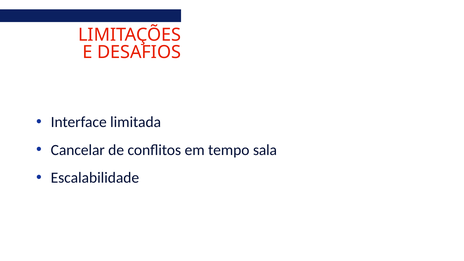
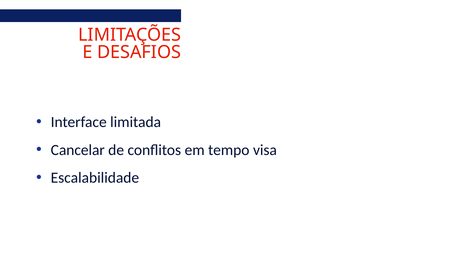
sala: sala -> visa (265, 150)
